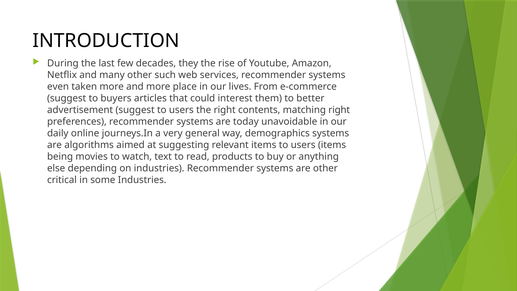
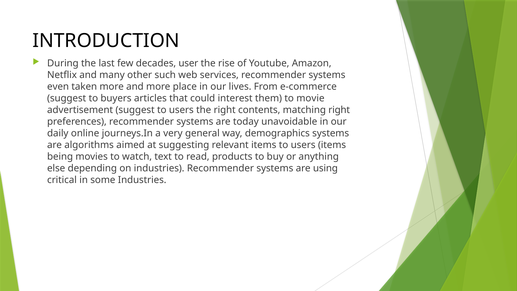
they: they -> user (188, 63)
better: better -> movie (310, 98)
are other: other -> using (325, 168)
